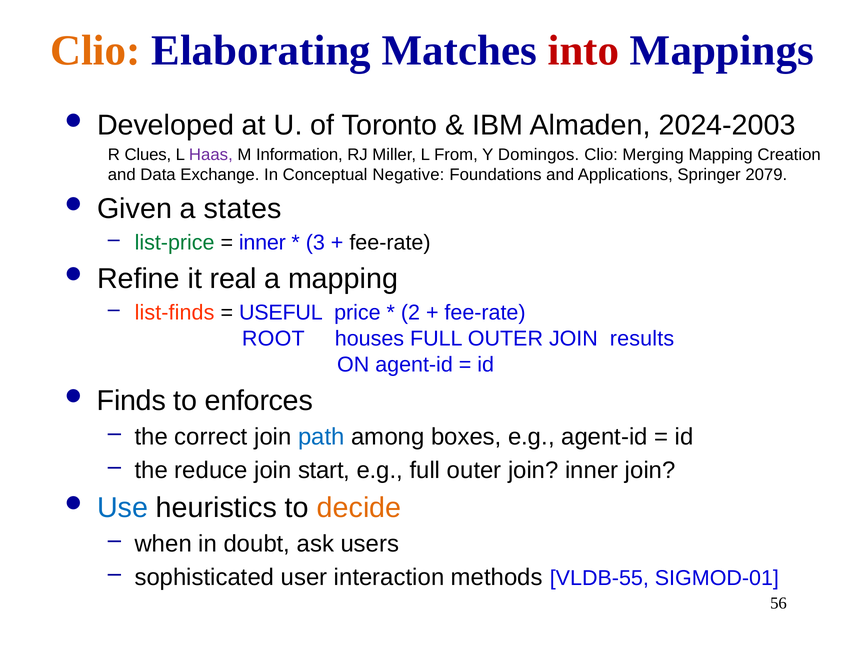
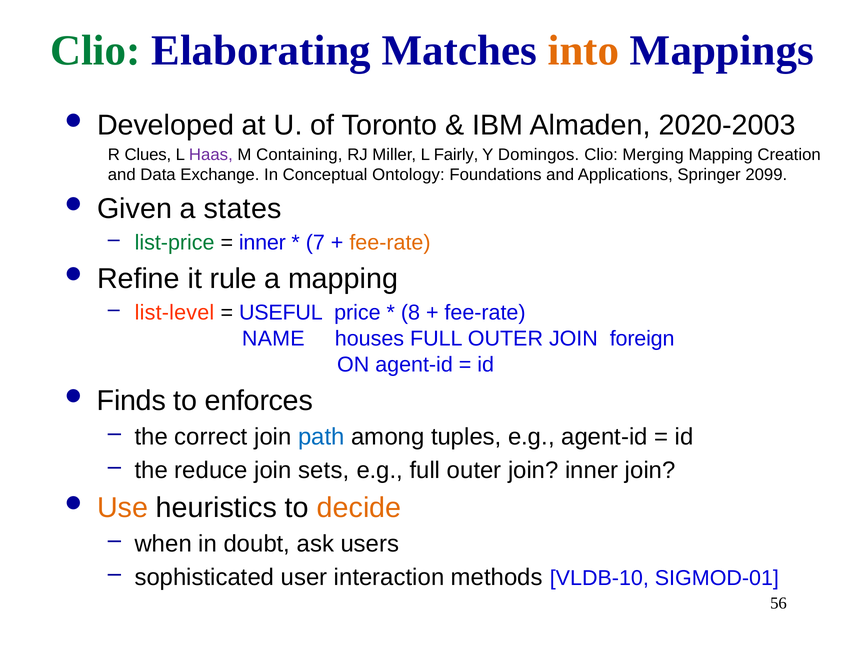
Clio colour: orange -> green (95, 50)
into colour: red -> orange (583, 50)
2024-2003: 2024-2003 -> 2020-2003 (727, 125)
Information: Information -> Containing (299, 155)
From: From -> Fairly (456, 155)
Negative: Negative -> Ontology (408, 175)
2079: 2079 -> 2099 (766, 175)
3: 3 -> 7 (315, 243)
fee-rate colour: black -> orange (390, 243)
real: real -> rule (233, 279)
list-finds: list-finds -> list-level (174, 313)
2: 2 -> 8 (410, 313)
ROOT: ROOT -> NAME (273, 339)
results: results -> foreign (642, 339)
boxes: boxes -> tuples (466, 437)
start: start -> sets (324, 470)
Use colour: blue -> orange (123, 508)
VLDB-55: VLDB-55 -> VLDB-10 (599, 578)
